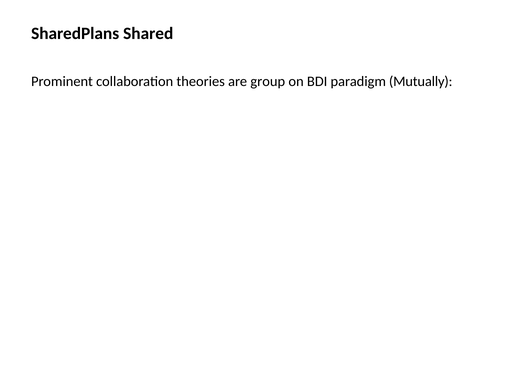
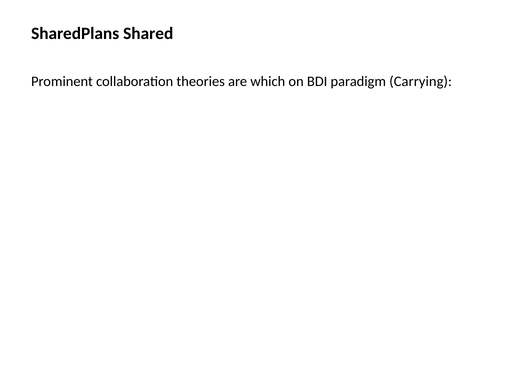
group: group -> which (268, 81)
Mutually: Mutually -> Carrying (421, 81)
